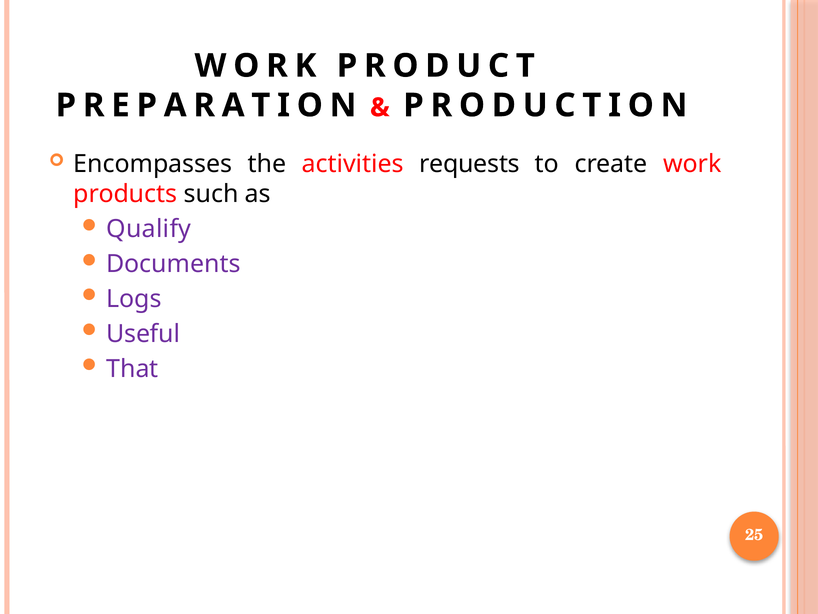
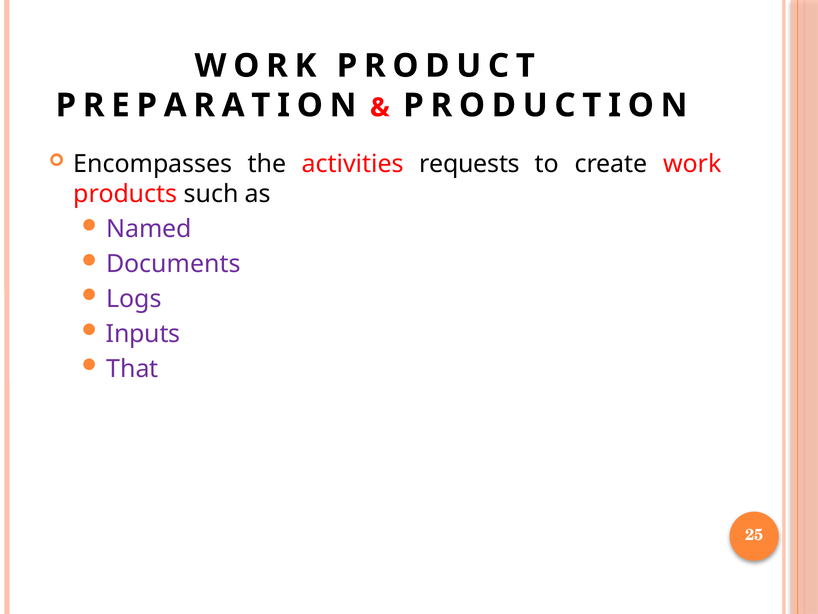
Qualify: Qualify -> Named (149, 229)
Useful: Useful -> Inputs (143, 334)
